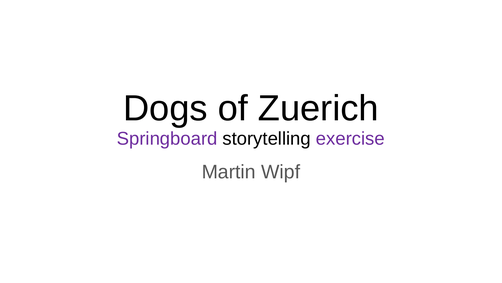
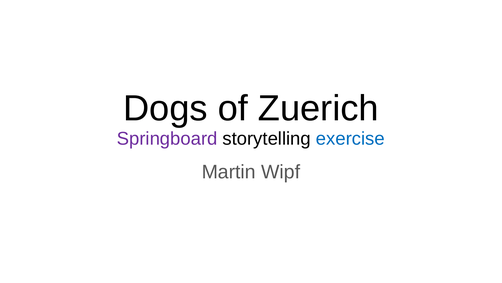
exercise colour: purple -> blue (350, 138)
